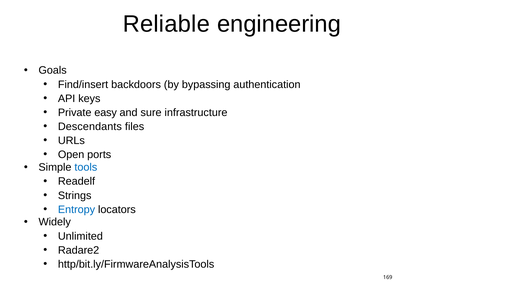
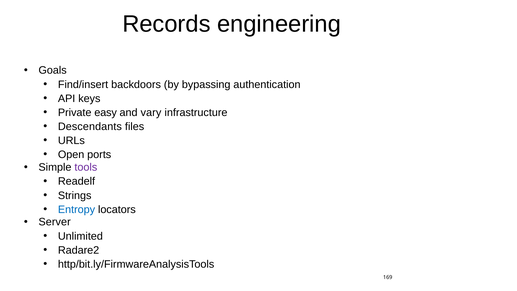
Reliable: Reliable -> Records (166, 24)
sure: sure -> vary (151, 113)
tools colour: blue -> purple (86, 167)
Widely: Widely -> Server (55, 222)
